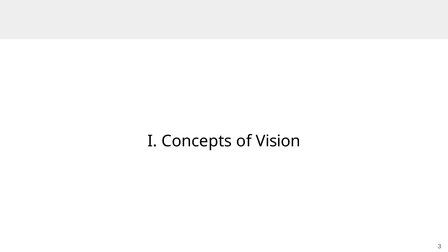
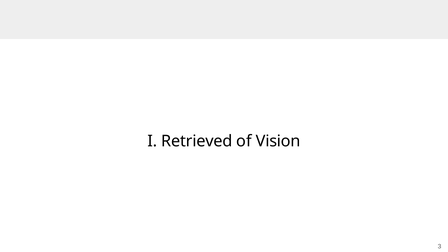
Concepts: Concepts -> Retrieved (197, 141)
